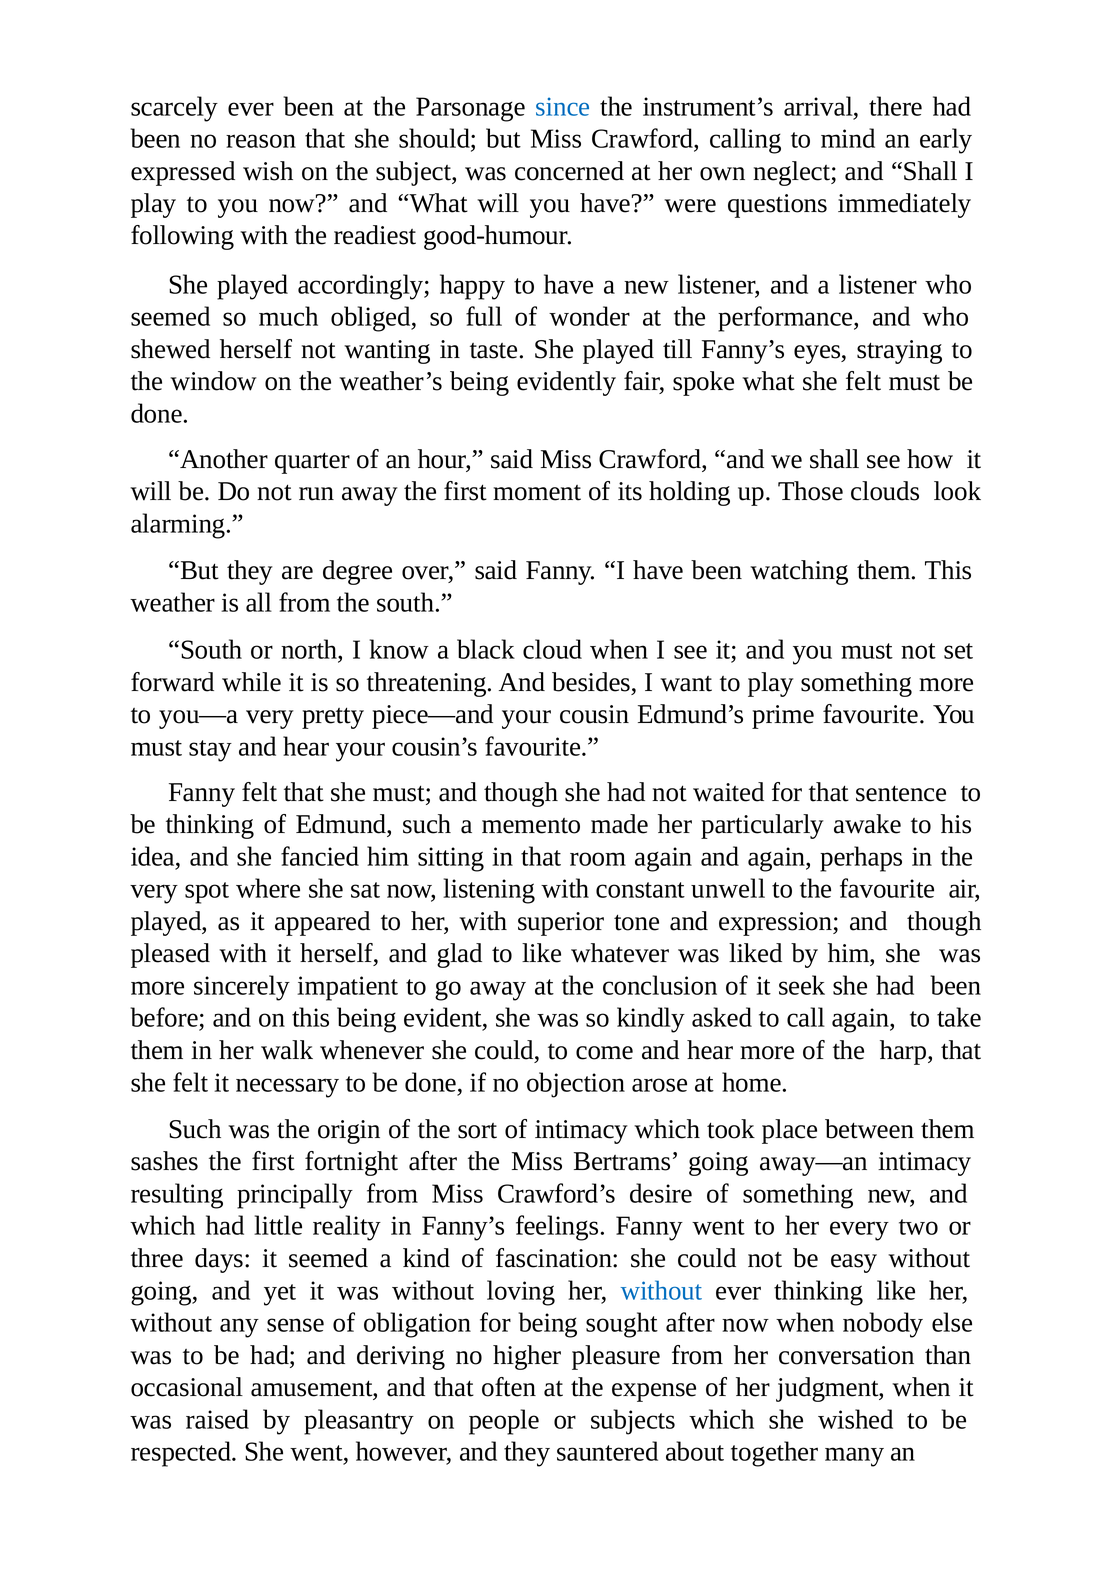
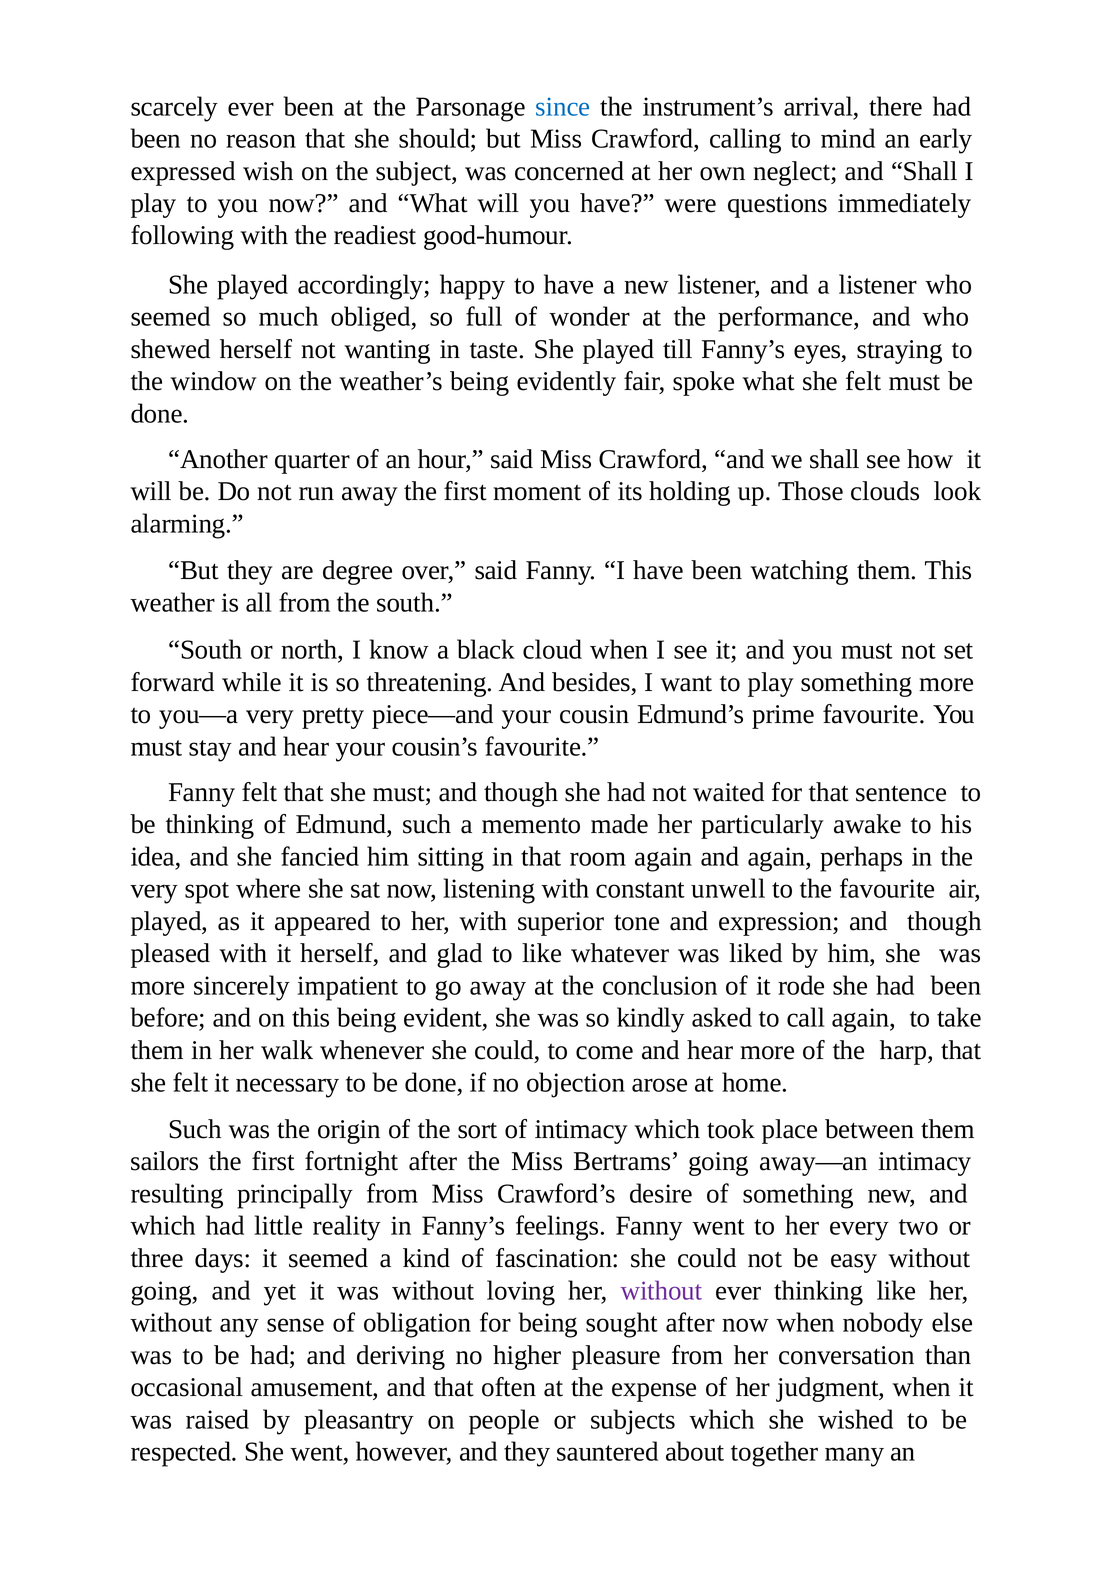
seek: seek -> rode (802, 986)
sashes: sashes -> sailors (165, 1161)
without colour: blue -> purple (661, 1290)
